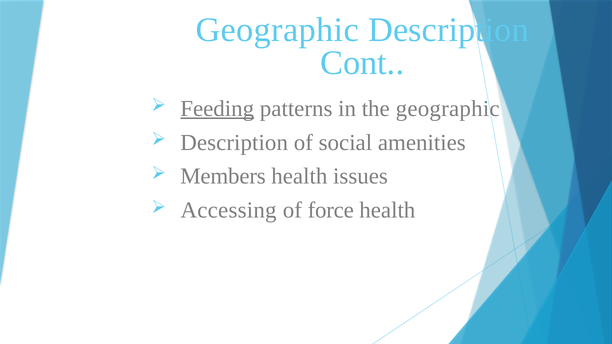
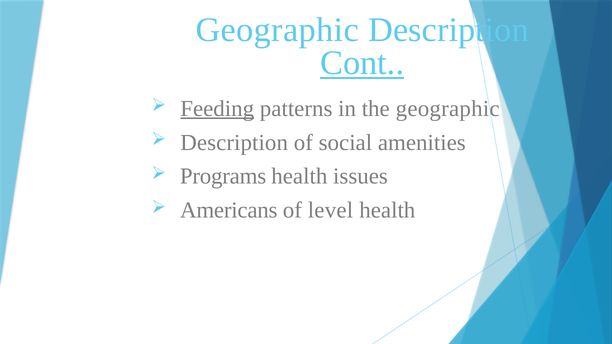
Cont underline: none -> present (362, 63)
Members: Members -> Programs (223, 176)
Accessing: Accessing -> Americans (229, 210)
force: force -> level (331, 210)
